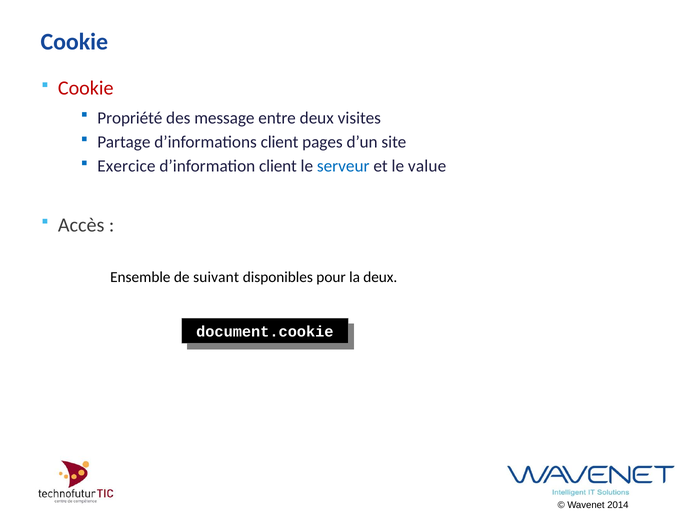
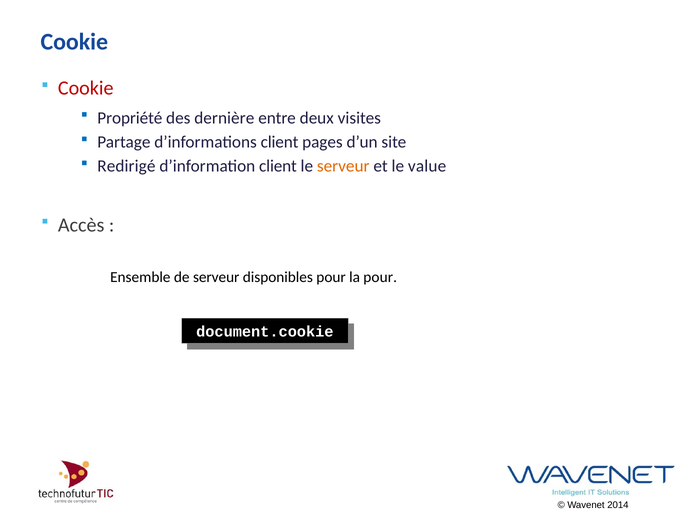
message: message -> dernière (224, 118)
Exercice: Exercice -> Redirigé (126, 166)
serveur colour: blue -> orange (343, 166)
de suivant: suivant -> serveur (216, 277)
la deux: deux -> pour (380, 277)
